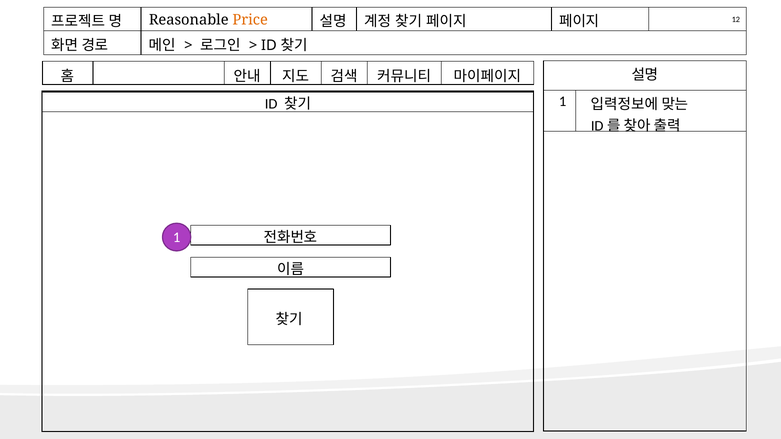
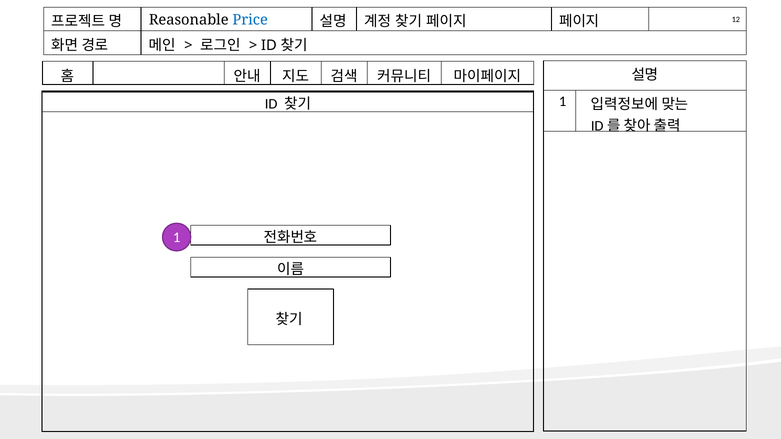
Price colour: orange -> blue (250, 20)
